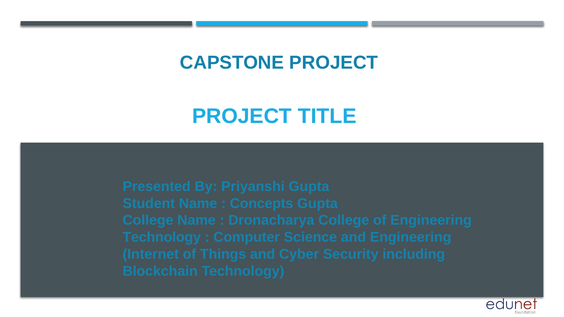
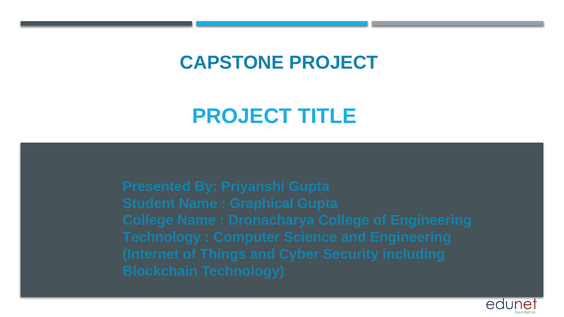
Concepts: Concepts -> Graphical (262, 204)
